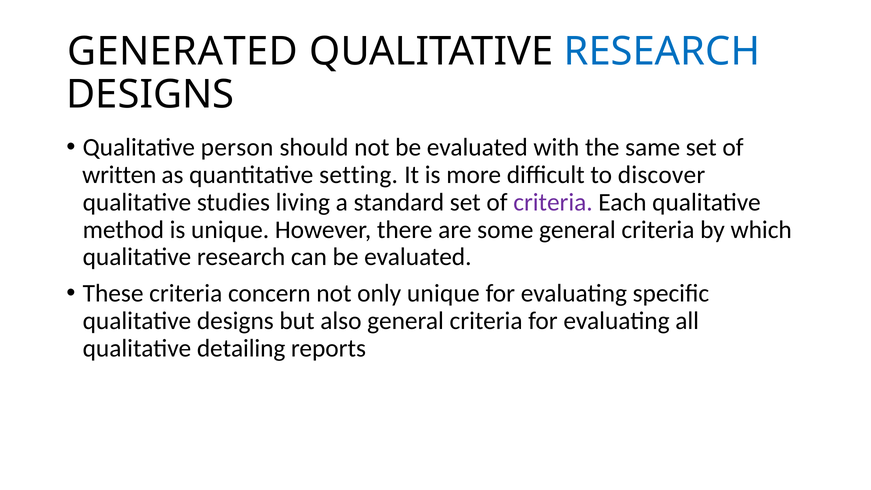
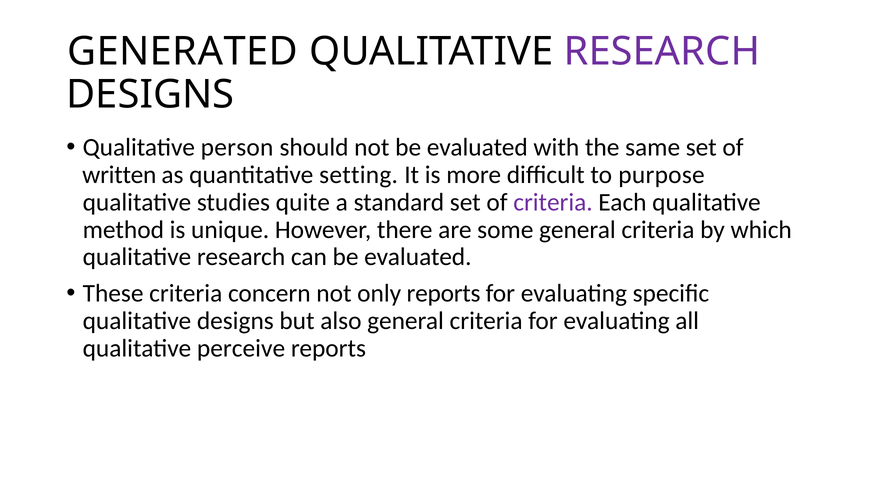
RESEARCH colour: blue -> purple (662, 52)
discover: discover -> purpose (662, 175)
living: living -> quite (303, 202)
only unique: unique -> reports (444, 294)
detailing: detailing -> perceive (241, 348)
